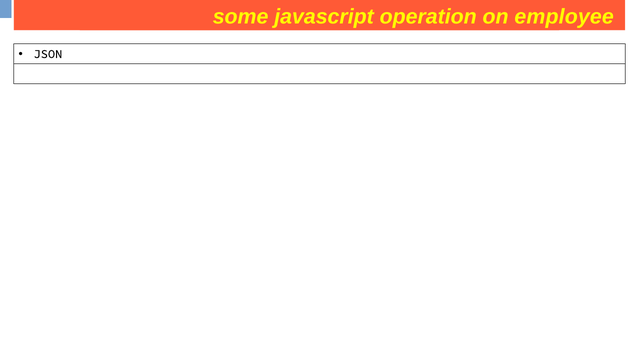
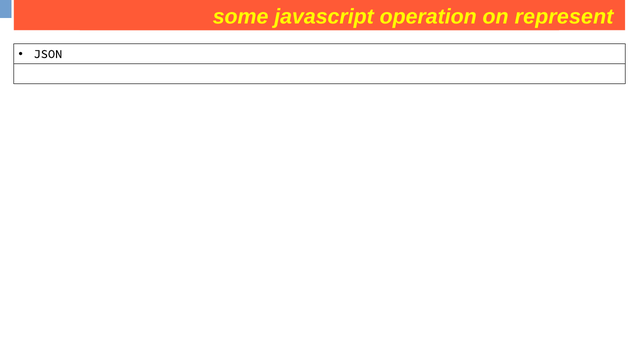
employee: employee -> represent (564, 17)
